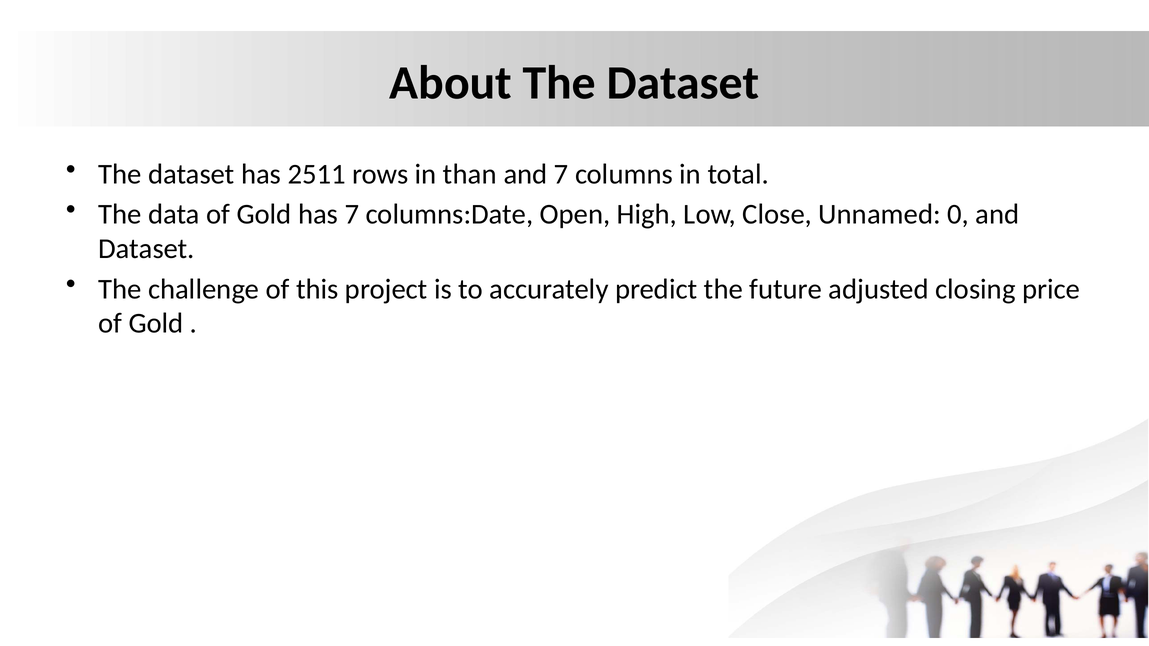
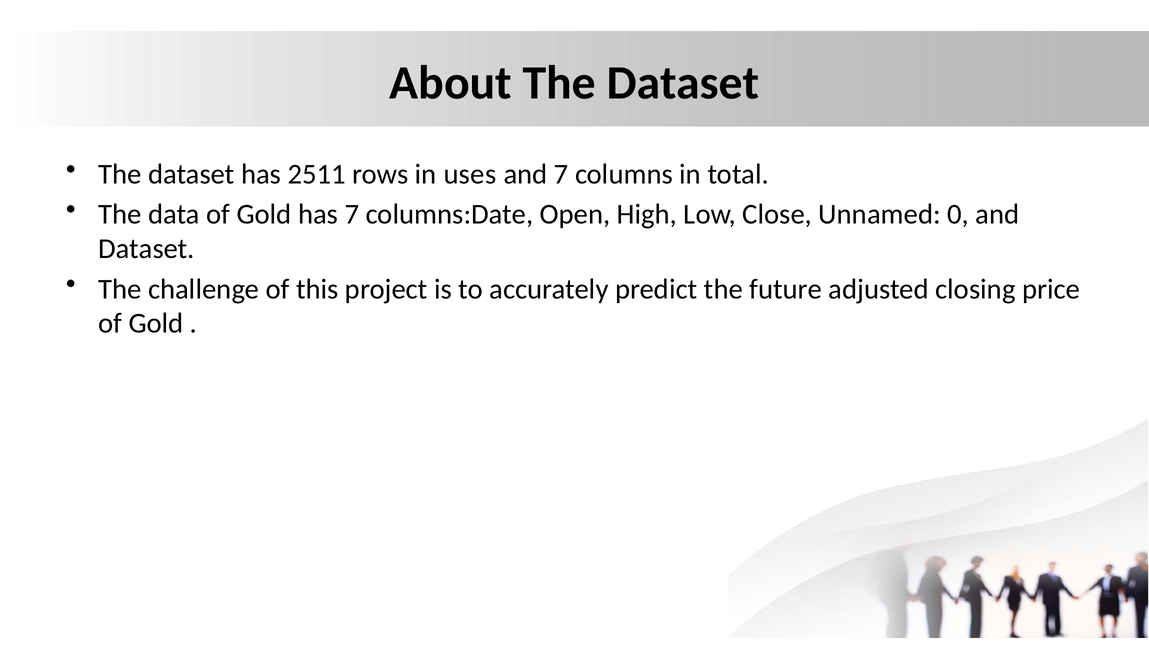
than: than -> uses (470, 174)
